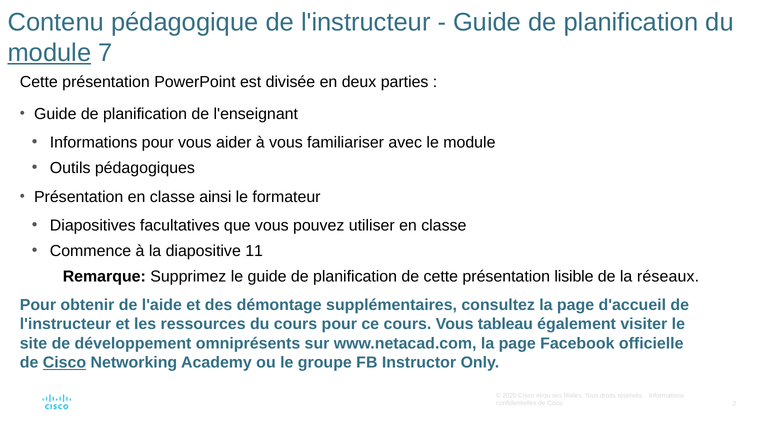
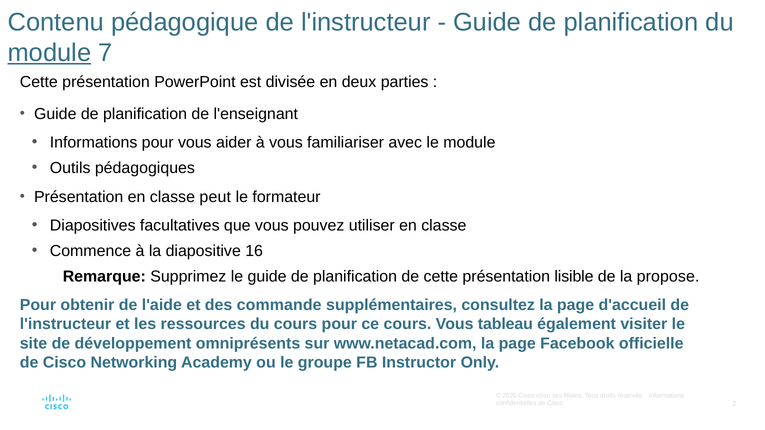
ainsi: ainsi -> peut (215, 197)
11: 11 -> 16 (254, 251)
réseaux: réseaux -> propose (668, 277)
démontage: démontage -> commande (279, 305)
Cisco underline: present -> none (64, 363)
